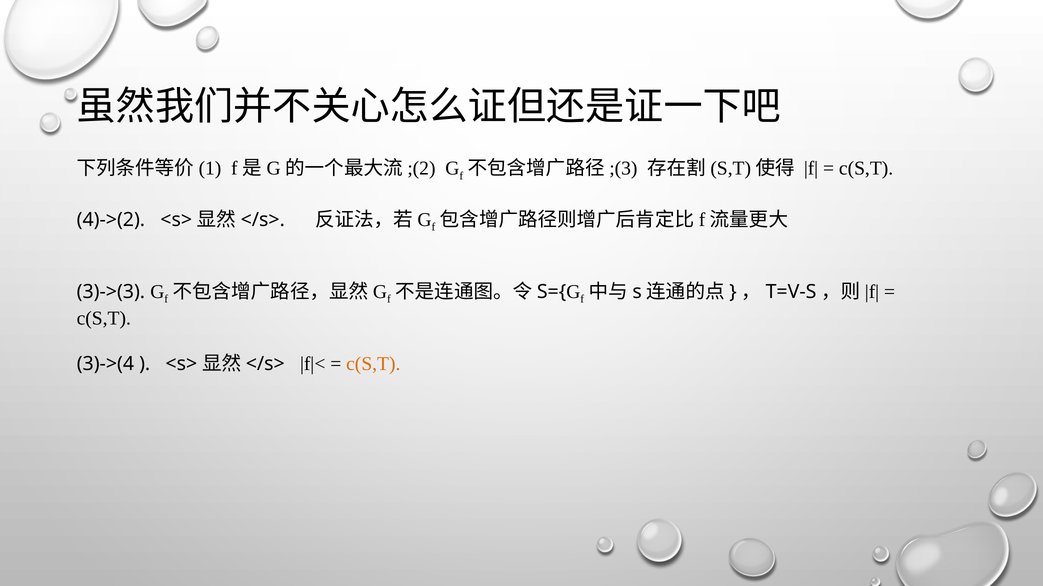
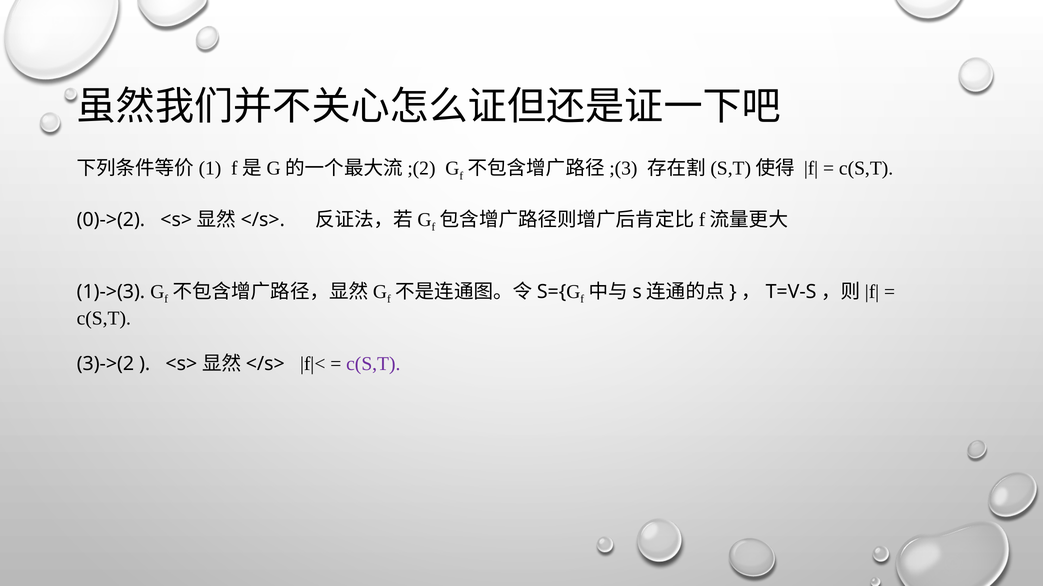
4)->(2: 4)->(2 -> 0)->(2 (111, 220)
3)->(3: 3)->(3 -> 1)->(3 (111, 292)
3)->(4: 3)->(4 -> 3)->(2 (105, 364)
c(S,T colour: orange -> purple (373, 364)
